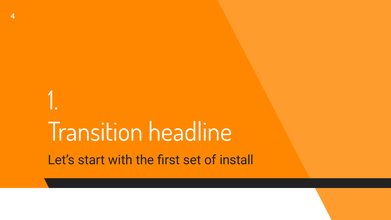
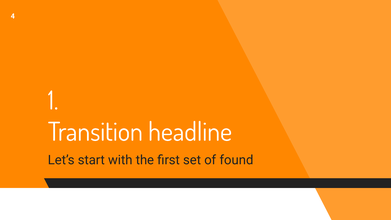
install: install -> found (236, 160)
